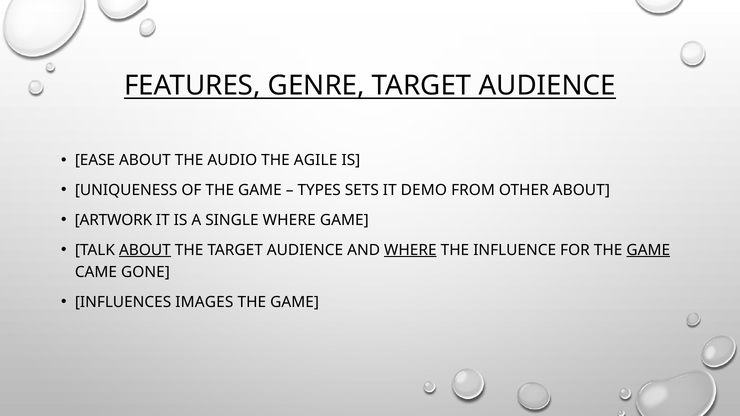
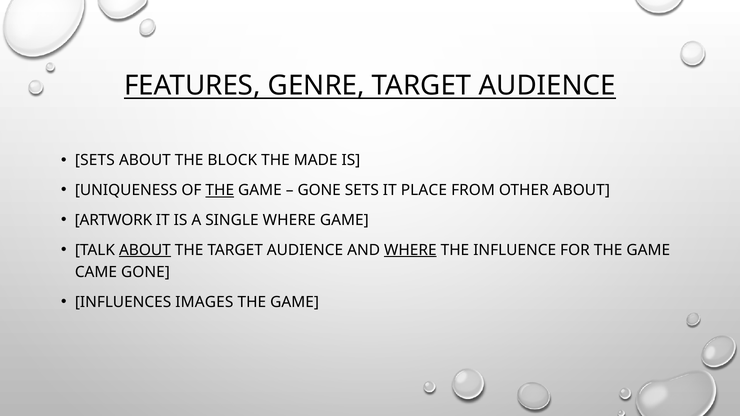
EASE: EASE -> SETS (95, 160)
AUDIO: AUDIO -> BLOCK (232, 160)
AGILE: AGILE -> MADE (316, 160)
THE underline: none -> present (220, 190)
TYPES: TYPES -> GONE (319, 190)
DEMO: DEMO -> PLACE (424, 190)
GAME underline: present -> none (648, 250)
